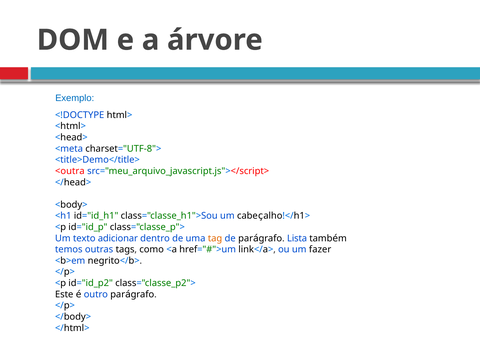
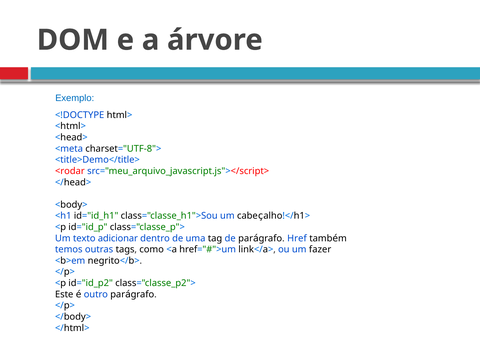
<outra: <outra -> <rodar (70, 171)
tag colour: orange -> black (215, 238)
Lista: Lista -> Href (297, 238)
